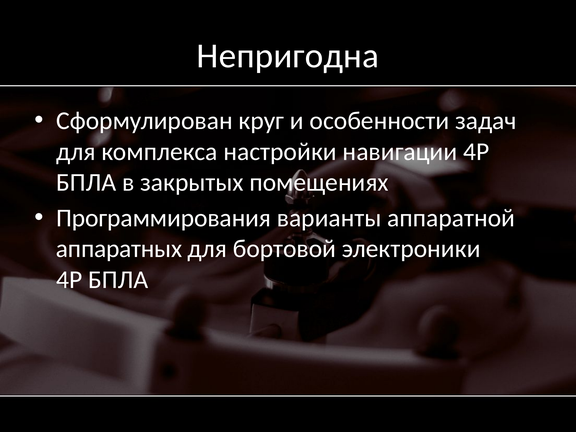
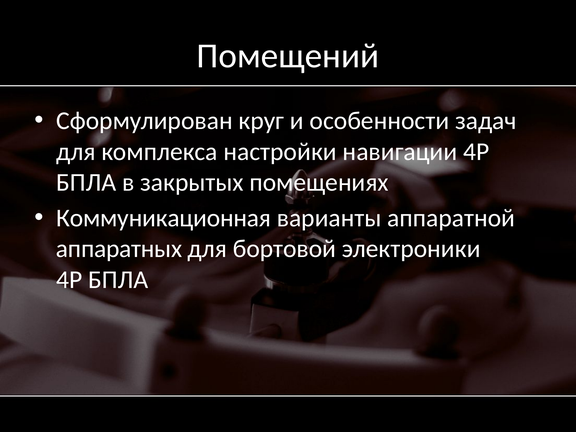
Непригодна: Непригодна -> Помещений (288, 56)
Программирования: Программирования -> Коммуникационная (164, 218)
